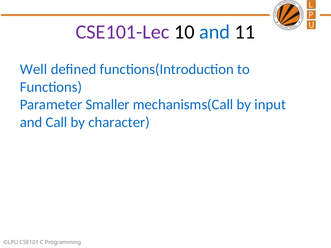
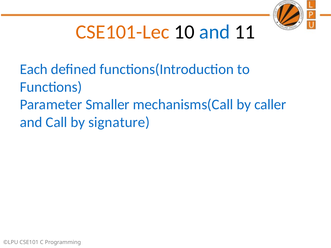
CSE101-Lec colour: purple -> orange (123, 32)
Well: Well -> Each (34, 69)
input: input -> caller (270, 105)
character: character -> signature (119, 122)
